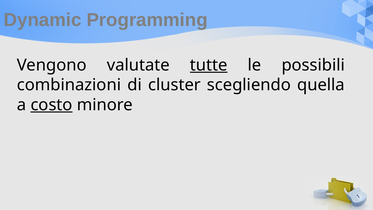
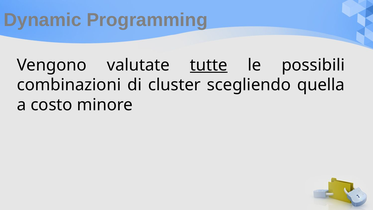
costo underline: present -> none (51, 105)
